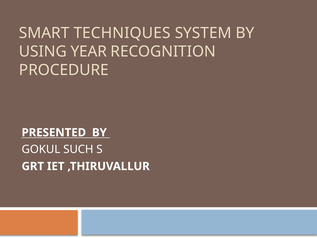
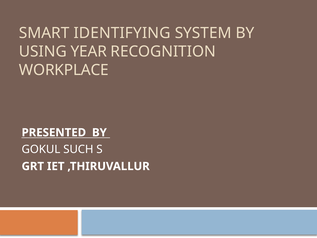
TECHNIQUES: TECHNIQUES -> IDENTIFYING (122, 33)
PROCEDURE: PROCEDURE -> WORKPLACE (64, 70)
